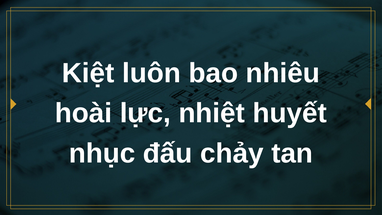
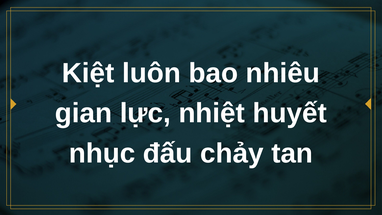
hoài: hoài -> gian (83, 113)
